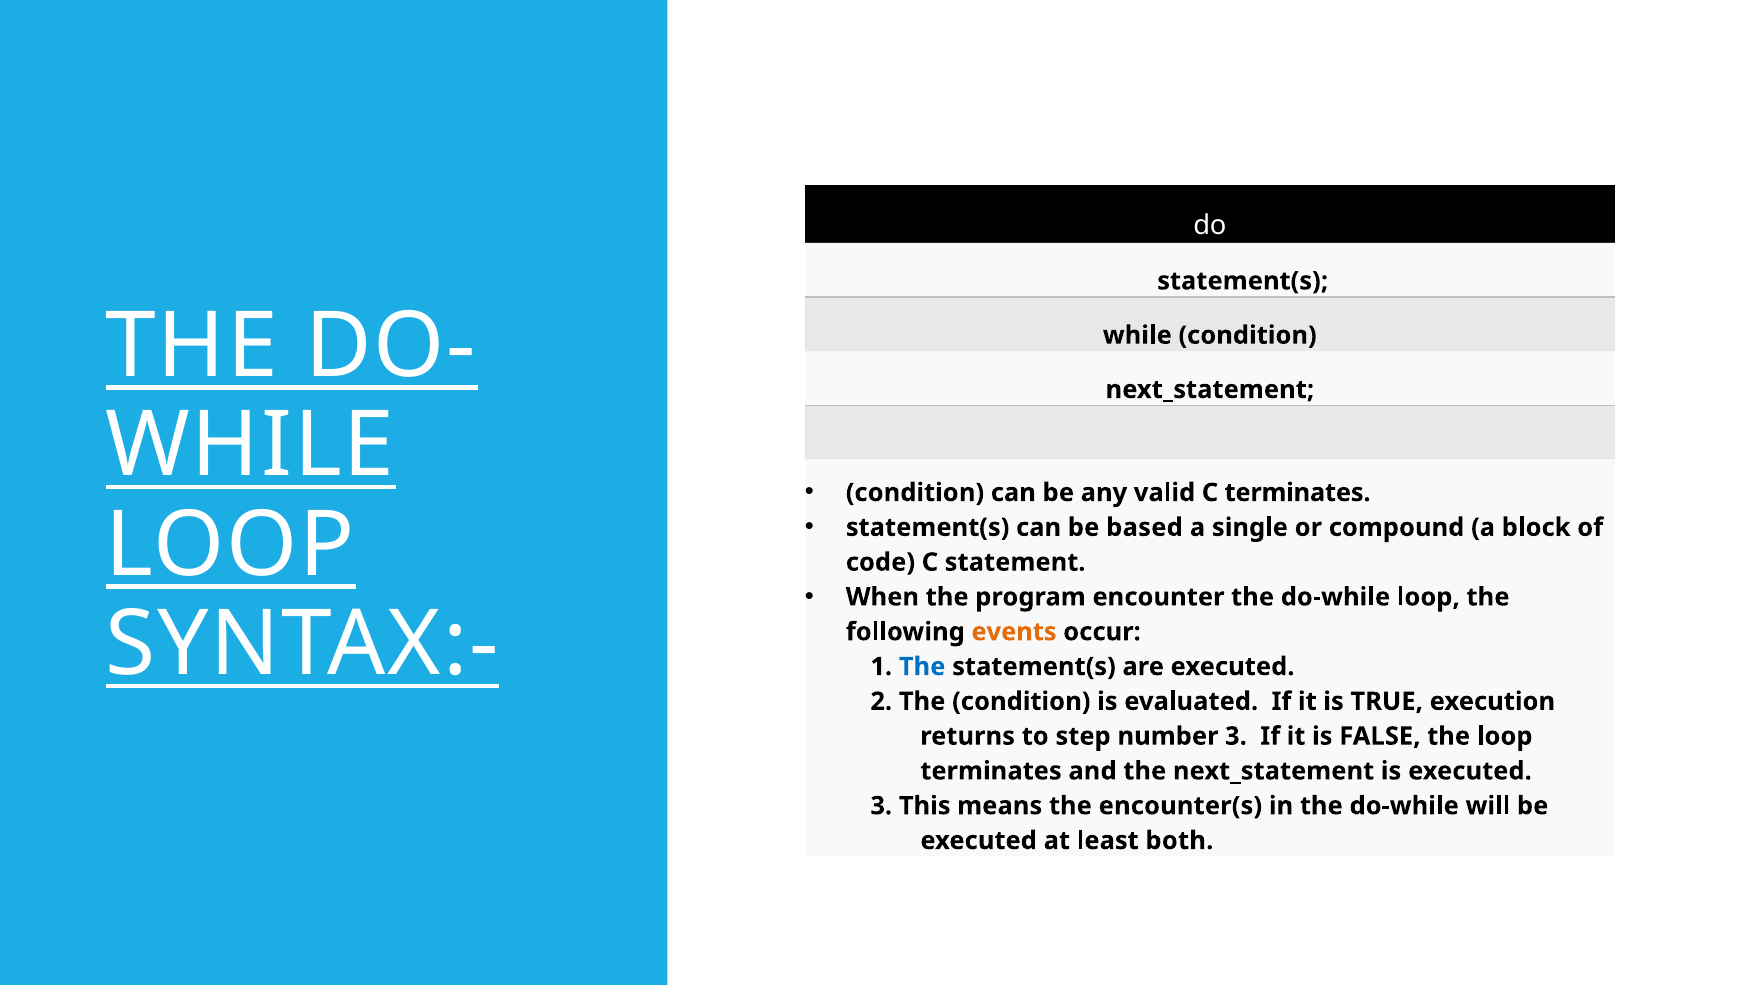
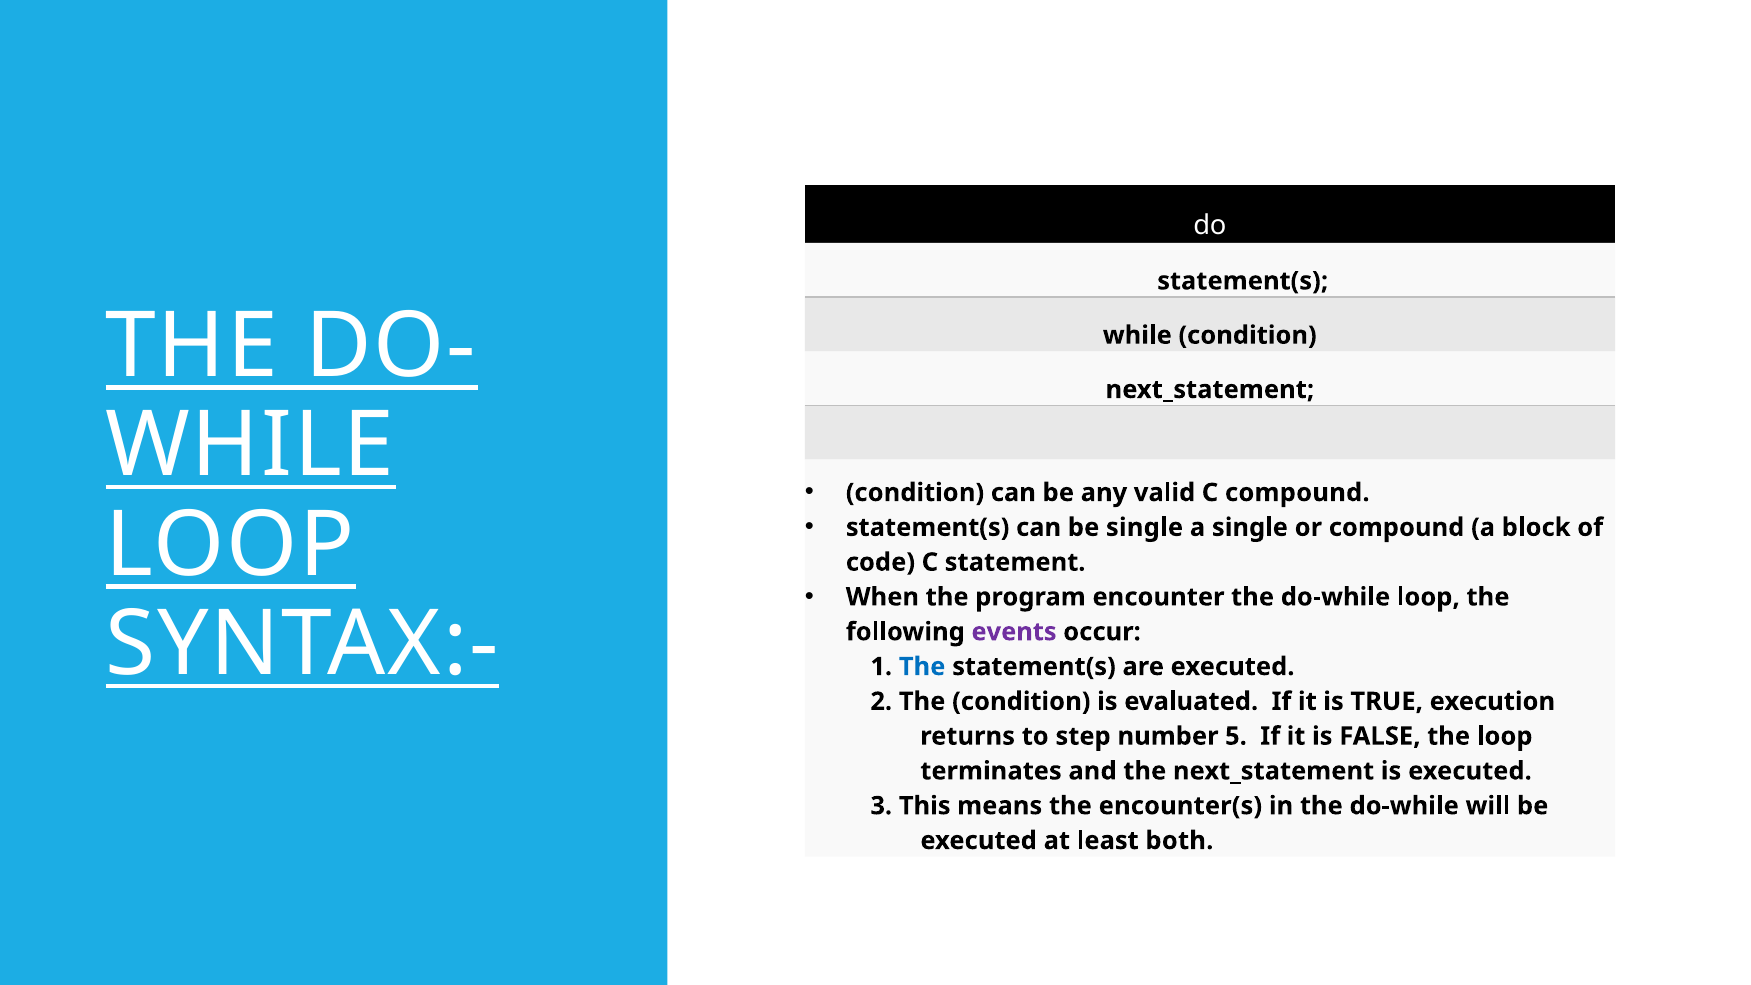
C terminates: terminates -> compound (1297, 493)
be based: based -> single (1145, 527)
events colour: orange -> purple (1014, 632)
number 3: 3 -> 5 (1236, 736)
